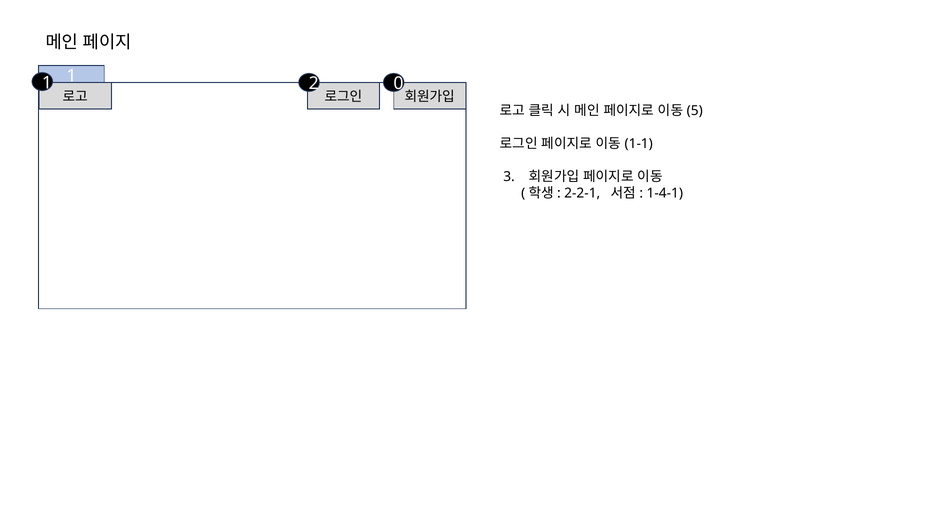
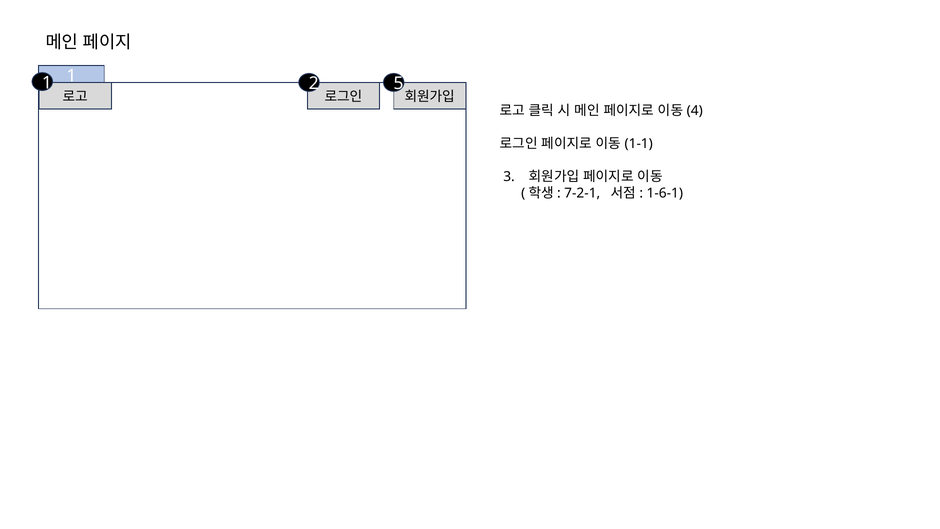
0: 0 -> 5 (398, 84)
5: 5 -> 4 (695, 111)
2-2-1: 2-2-1 -> 7-2-1 (582, 193)
1-4-1: 1-4-1 -> 1-6-1 (665, 193)
